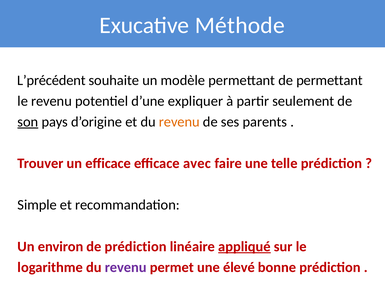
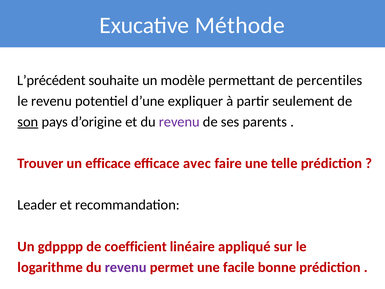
de permettant: permettant -> percentiles (329, 80)
revenu colour: orange -> purple (179, 122)
Simple: Simple -> Leader (37, 205)
environ: environ -> gdpppp (61, 246)
de prédiction: prédiction -> coefficient (136, 246)
appliqué underline: present -> none (244, 246)
élevé: élevé -> facile (239, 267)
